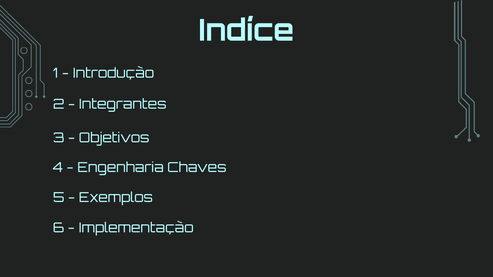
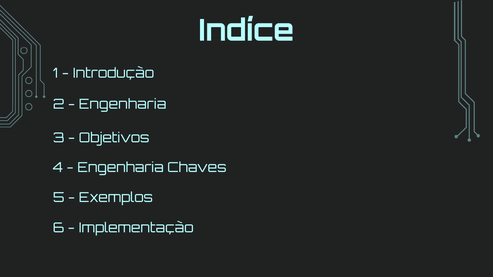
Integrantes: Integrantes -> Engenharia (123, 104)
